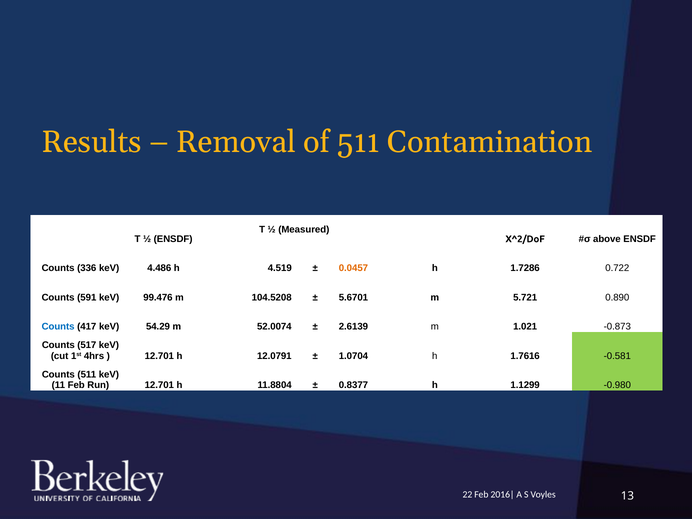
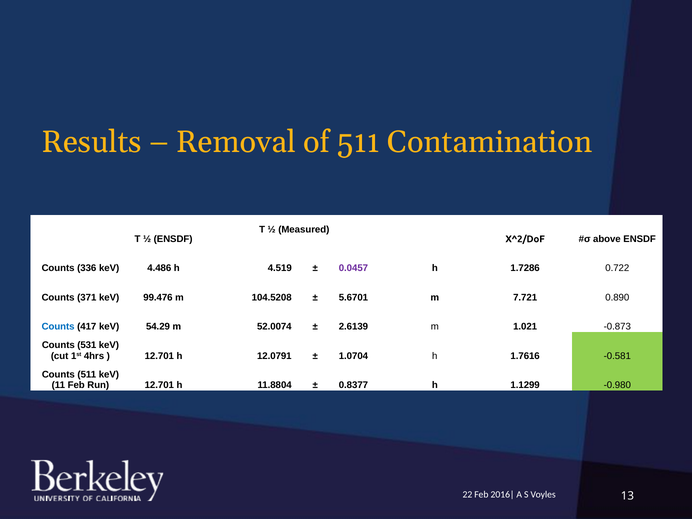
0.0457 colour: orange -> purple (353, 268)
591: 591 -> 371 (87, 297)
5.721: 5.721 -> 7.721 (525, 297)
517: 517 -> 531 (87, 345)
